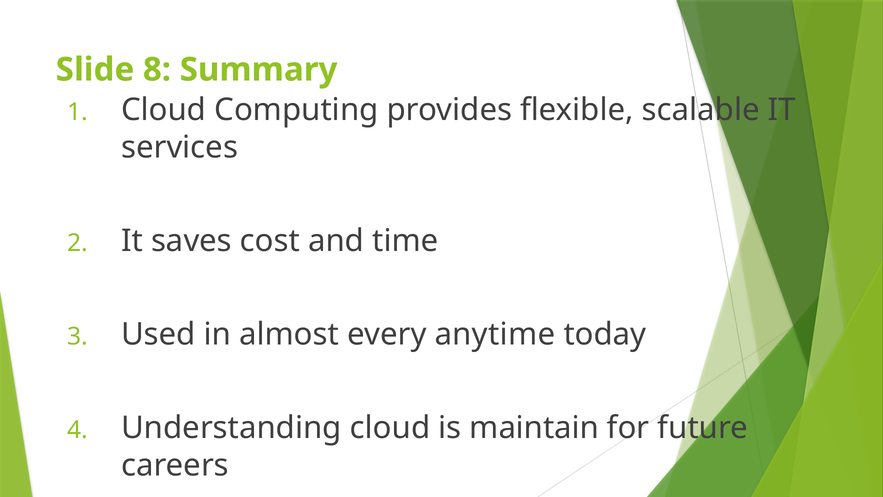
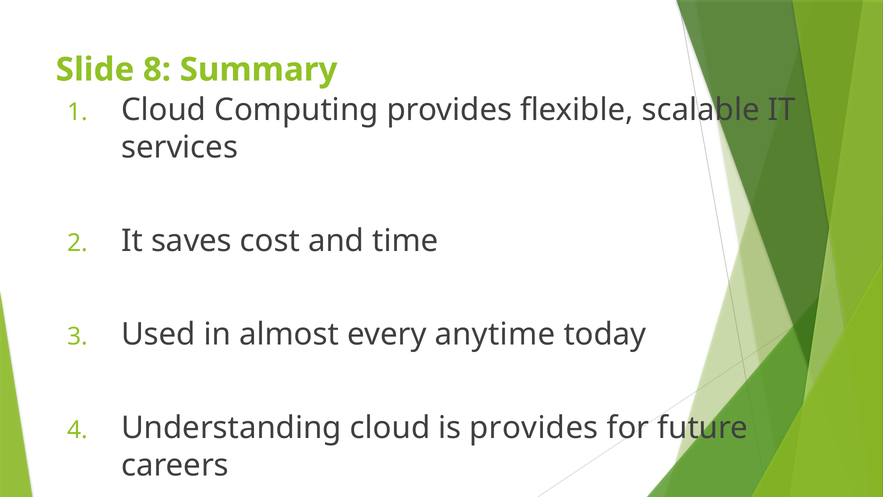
is maintain: maintain -> provides (534, 428)
